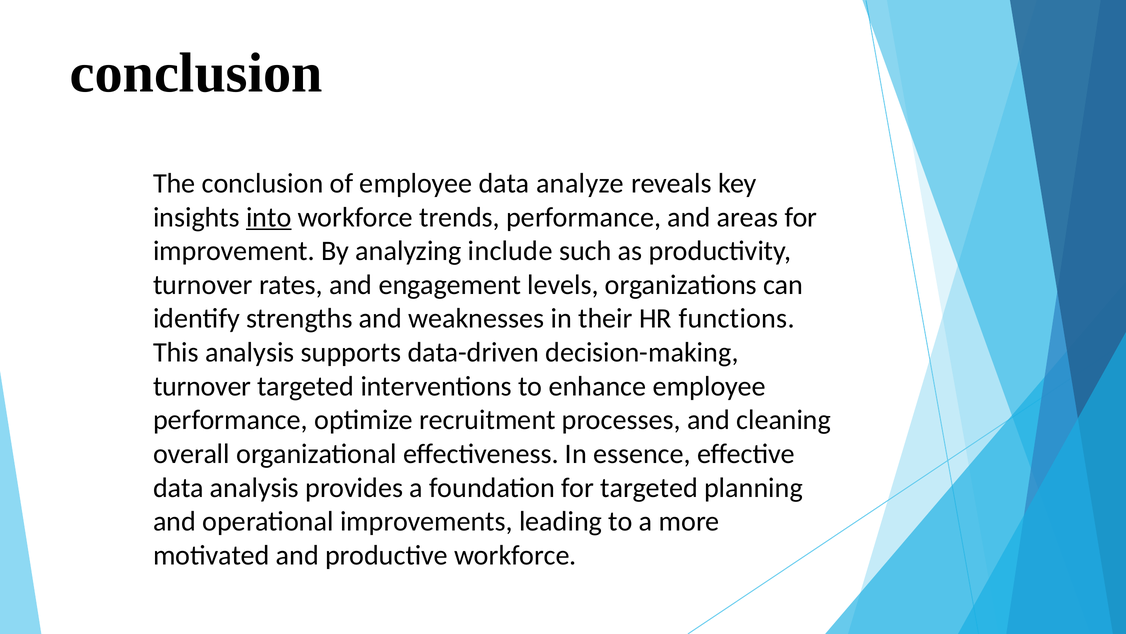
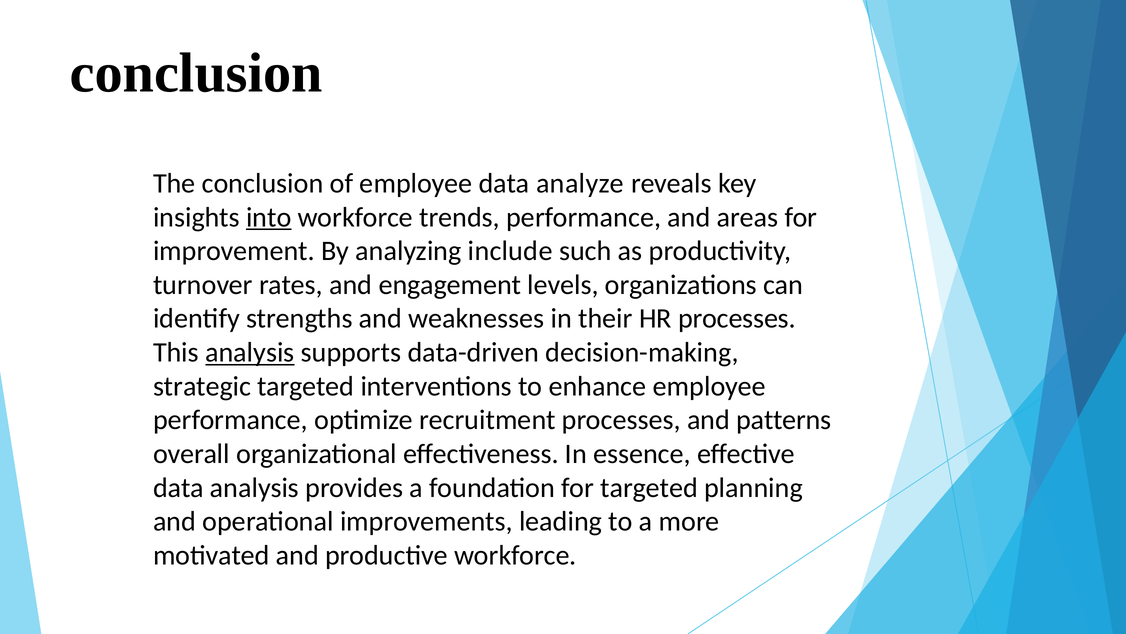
HR functions: functions -> processes (737, 318)
analysis underline: none -> present (250, 352)
turnover: turnover -> strategic (202, 386)
cleaning: cleaning -> patterns (784, 420)
